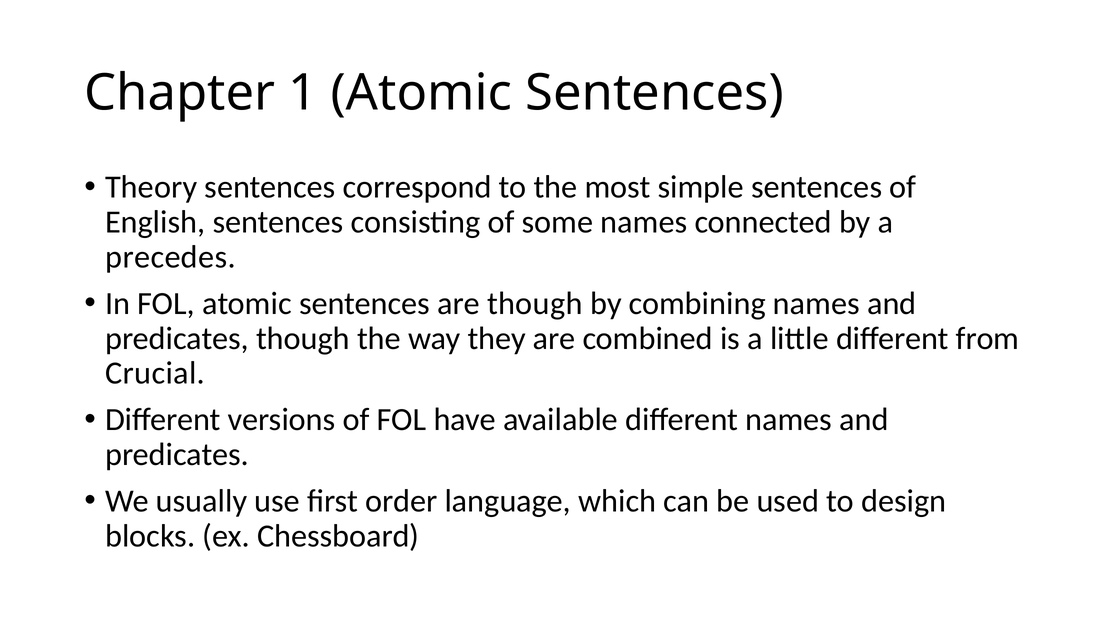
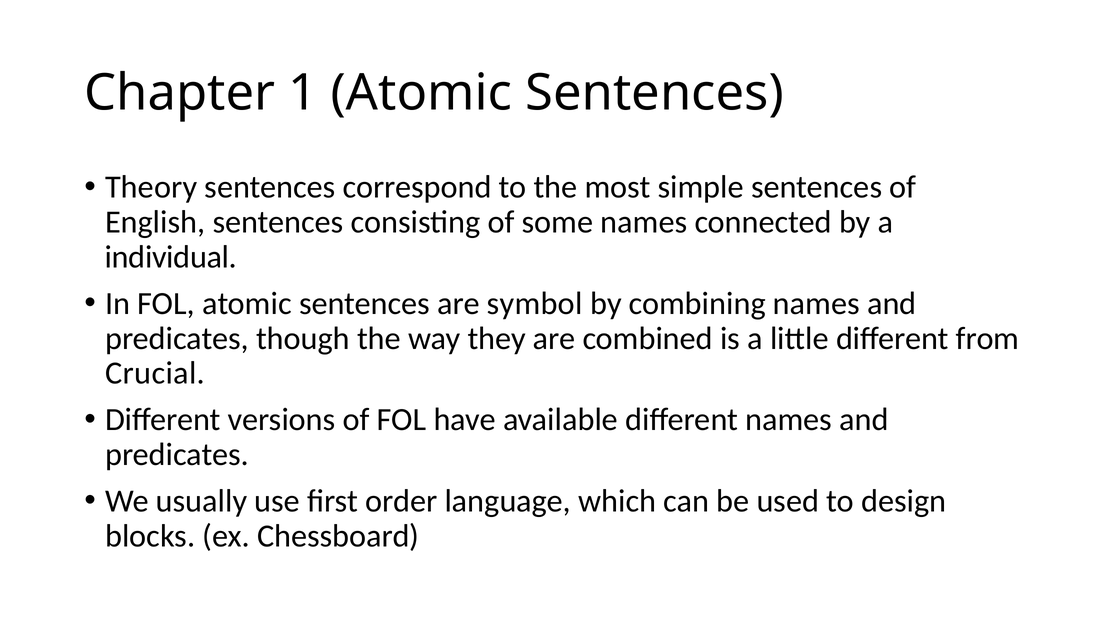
precedes: precedes -> individual (171, 257)
are though: though -> symbol (535, 303)
